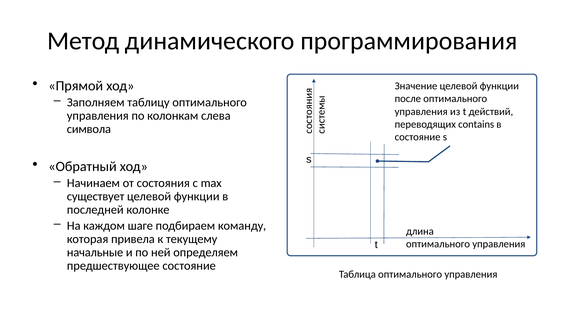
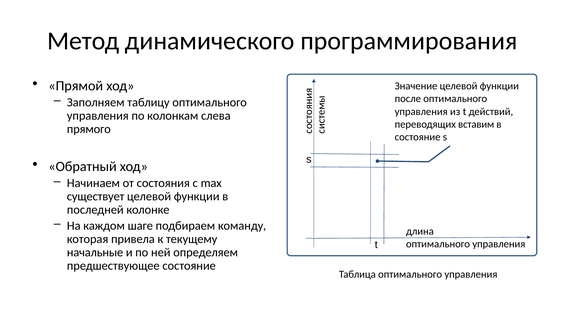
contains: contains -> вставим (476, 124)
символа: символа -> прямого (89, 129)
